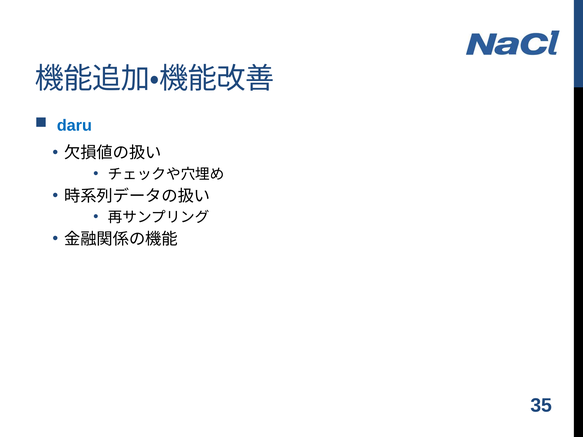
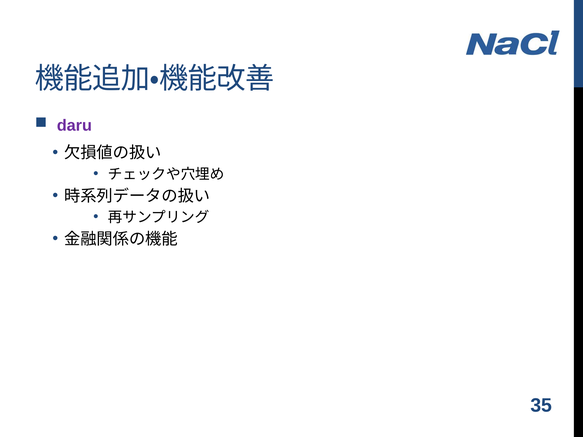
daru colour: blue -> purple (74, 126)
